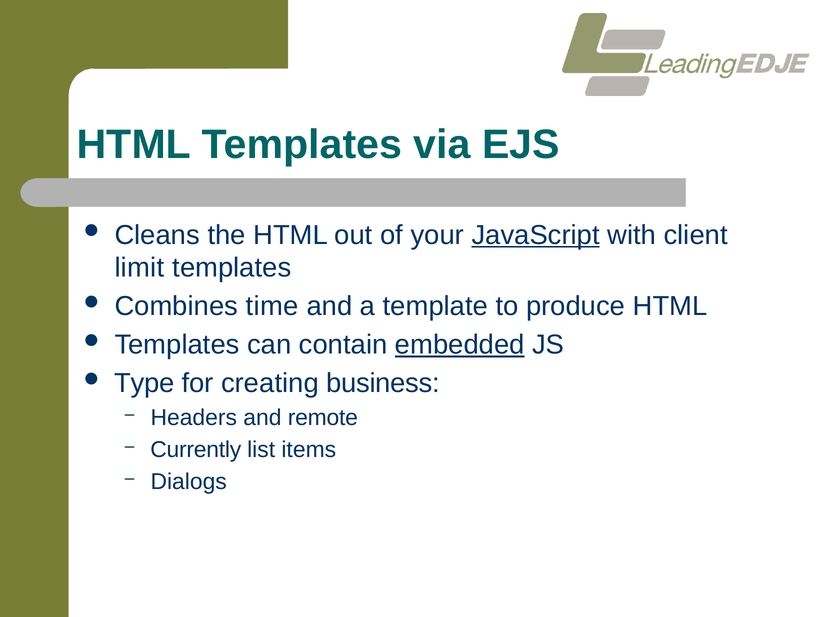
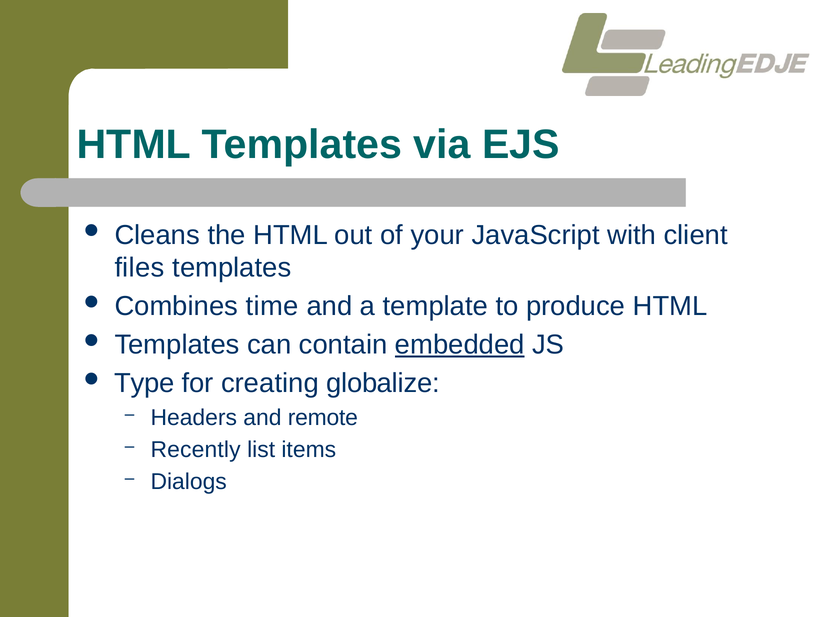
JavaScript underline: present -> none (536, 235)
limit: limit -> files (140, 268)
business: business -> globalize (383, 383)
Currently: Currently -> Recently (196, 450)
